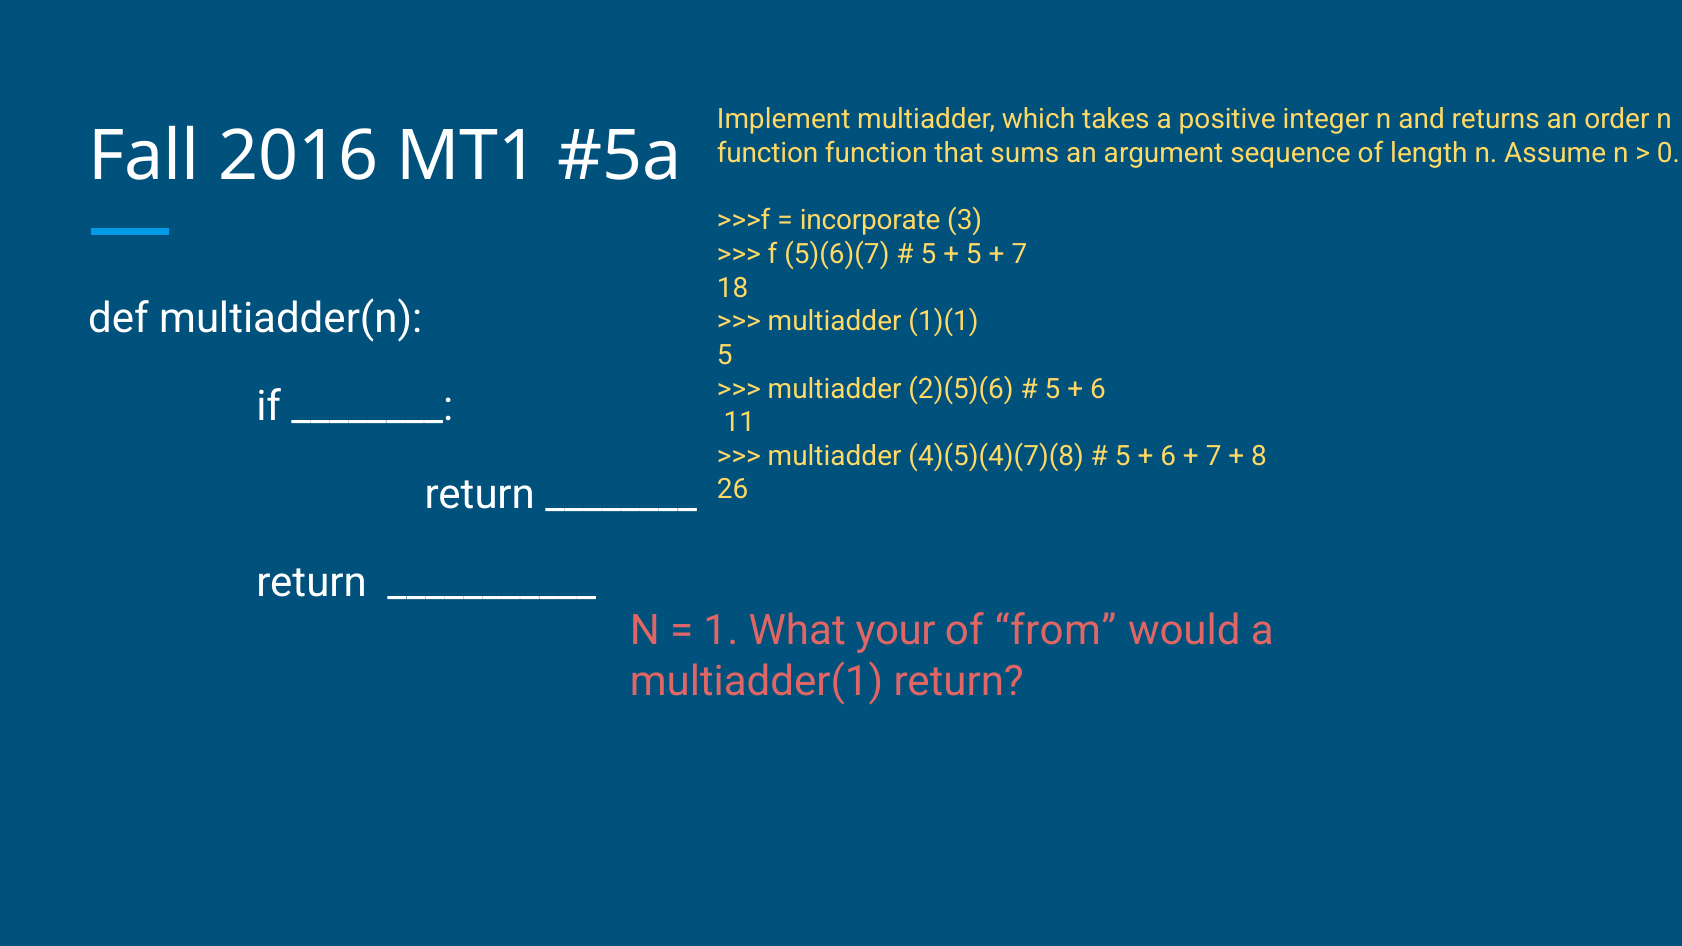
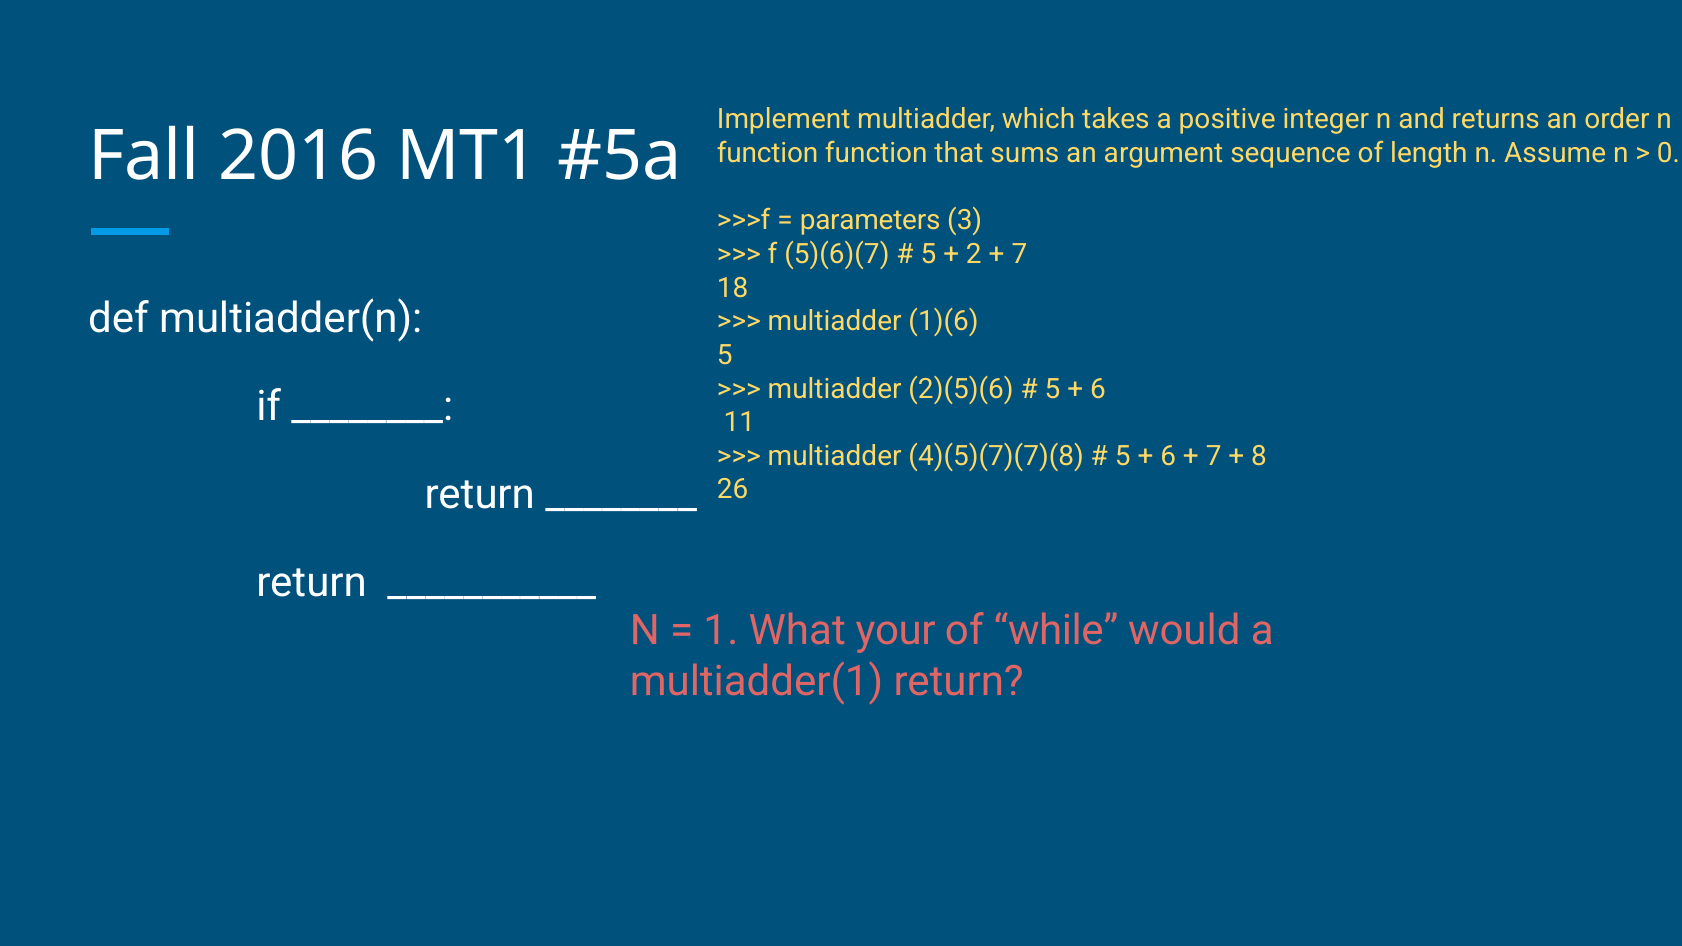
incorporate: incorporate -> parameters (870, 221)
5: 5 -> 2 (974, 254)
1)(1: 1)(1 -> 1)(6 (944, 322)
4)(5)(4)(7)(8: 4)(5)(4)(7)(8 -> 4)(5)(7)(7)(8 (996, 456)
from: from -> while (1056, 631)
